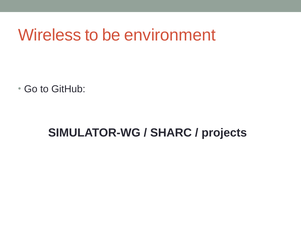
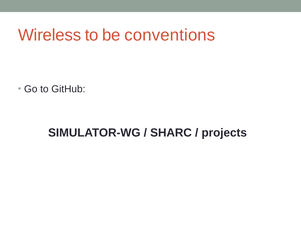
environment: environment -> conventions (170, 35)
